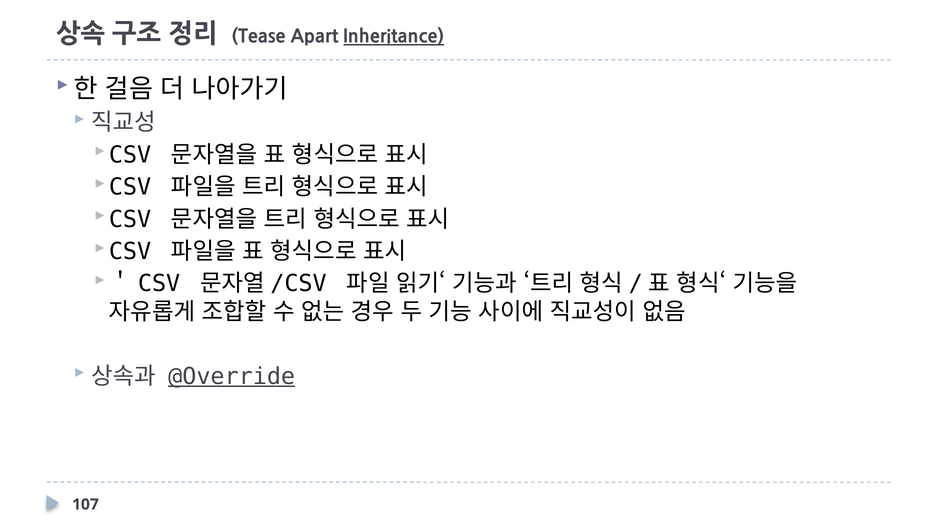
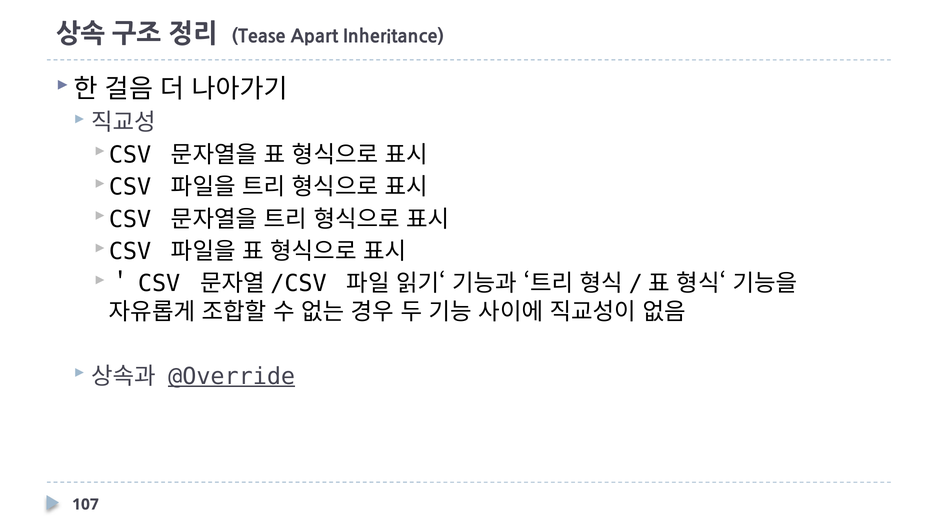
Inheritance underline: present -> none (394, 37)
